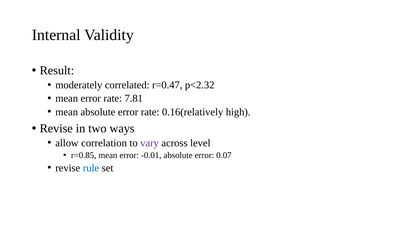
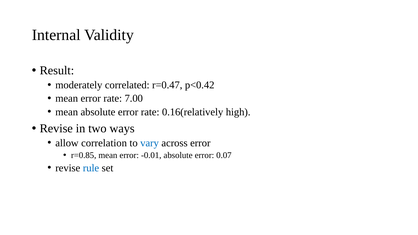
p<2.32: p<2.32 -> p<0.42 (200, 85)
7.81: 7.81 -> 7.00 (134, 99)
vary colour: purple -> blue (150, 143)
across level: level -> error (200, 143)
